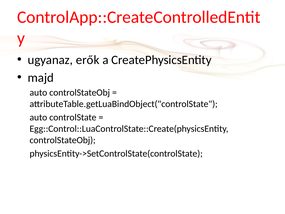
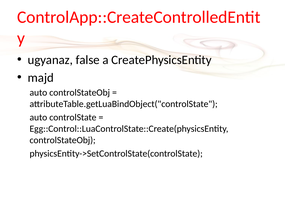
erők: erők -> false (88, 60)
